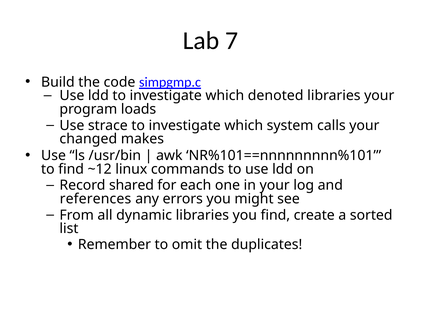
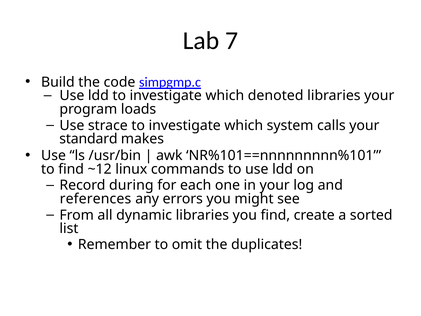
changed: changed -> standard (88, 139)
shared: shared -> during (131, 185)
